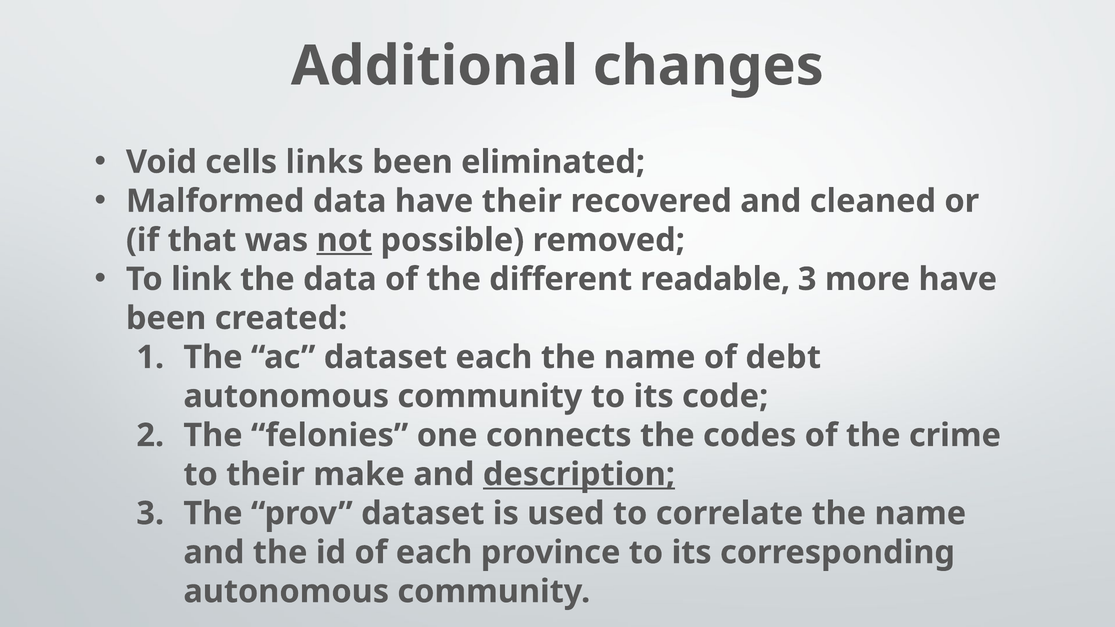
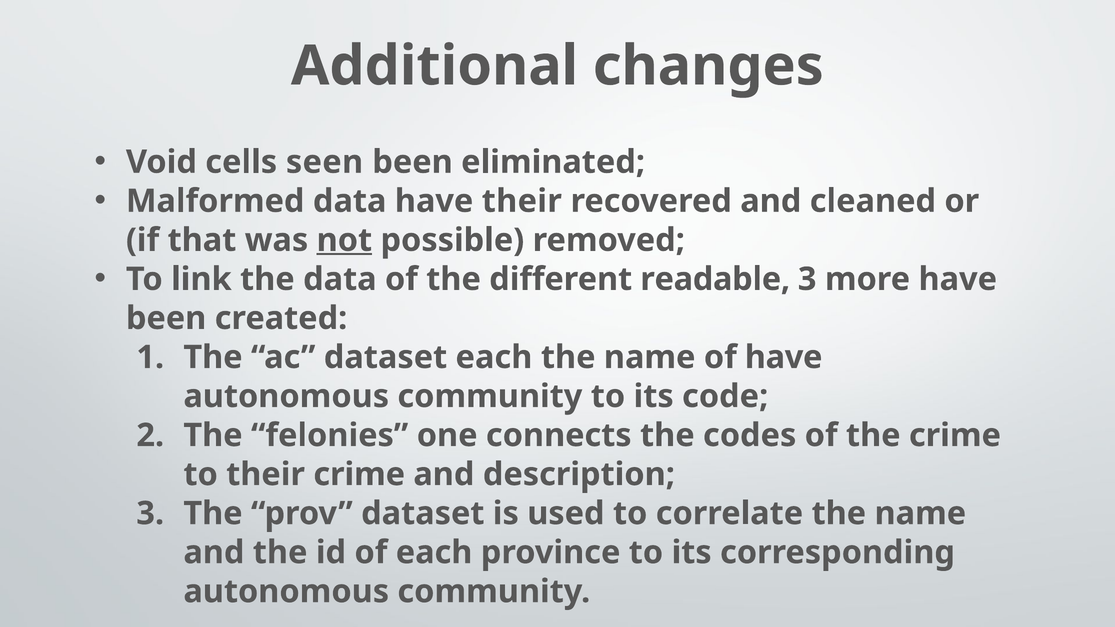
links: links -> seen (325, 162)
of debt: debt -> have (784, 357)
their make: make -> crime (359, 475)
description underline: present -> none (579, 475)
